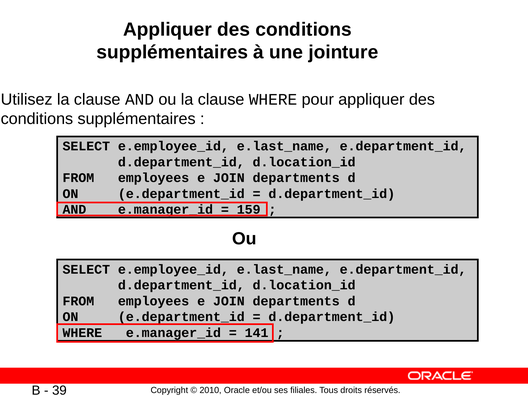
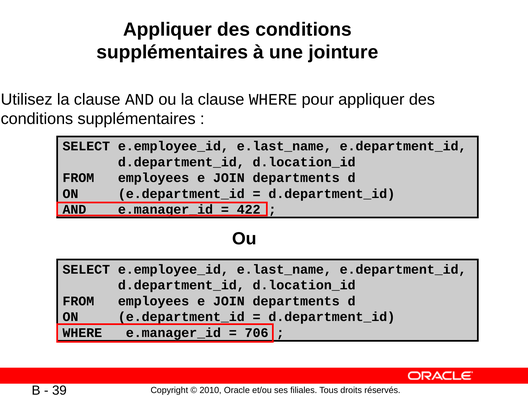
159: 159 -> 422 (249, 210)
141: 141 -> 706 (257, 333)
